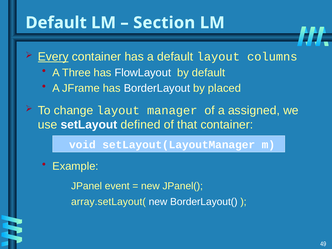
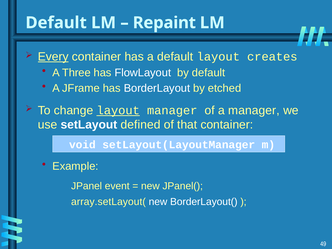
Section: Section -> Repaint (164, 23)
columns: columns -> creates (272, 57)
placed: placed -> etched (225, 88)
layout underline: none -> present (118, 110)
a assigned: assigned -> manager (254, 110)
